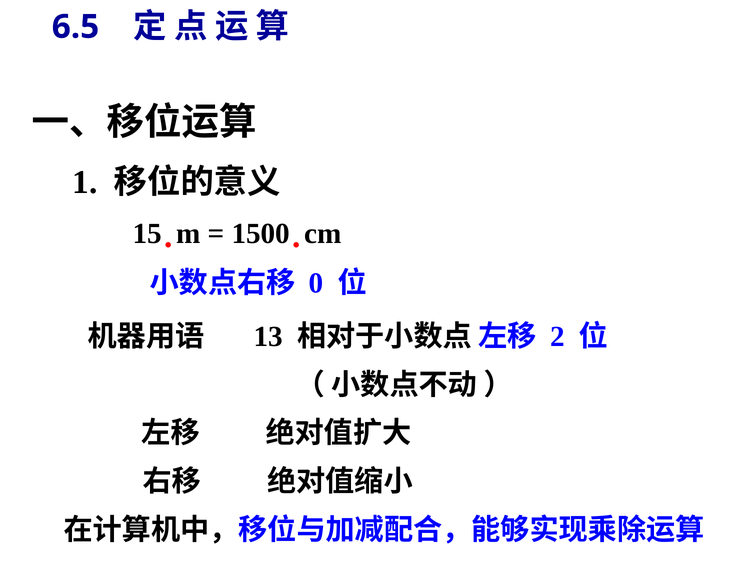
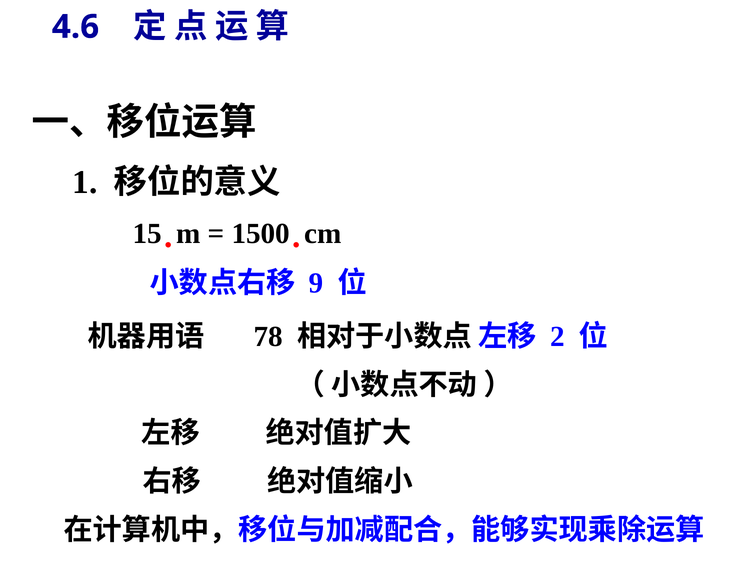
6.5: 6.5 -> 4.6 (75, 27)
0: 0 -> 9 (316, 283)
13: 13 -> 78 (268, 337)
